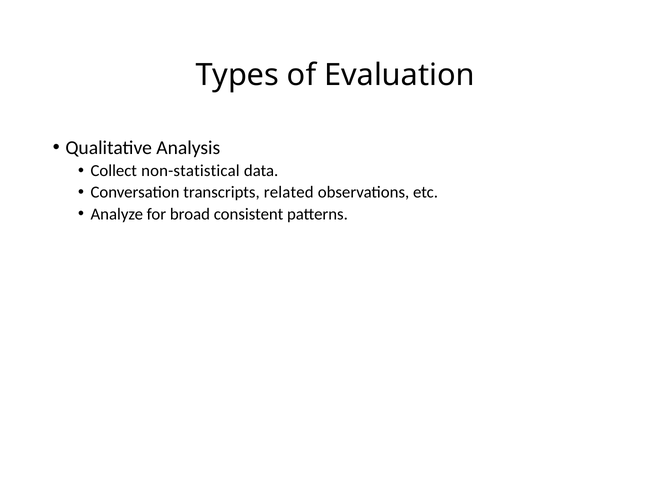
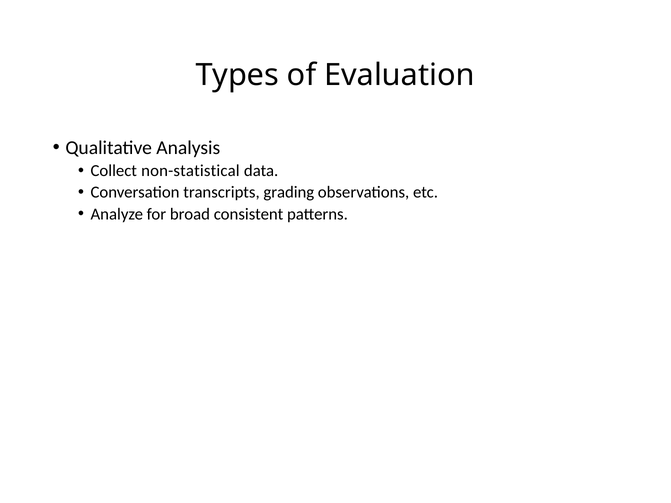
related: related -> grading (289, 193)
